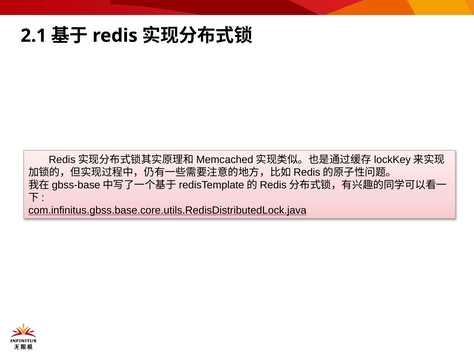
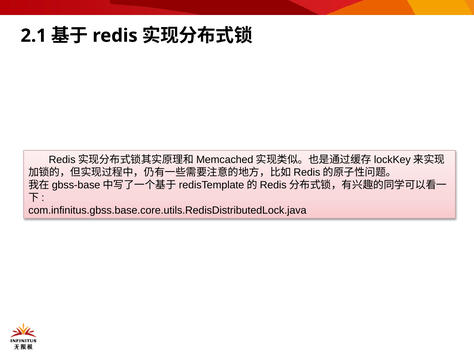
com.infinitus.gbss.base.core.utils.RedisDistributedLock.java underline: present -> none (167, 210)
